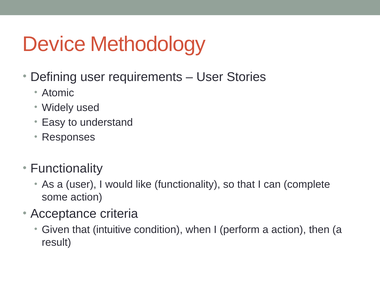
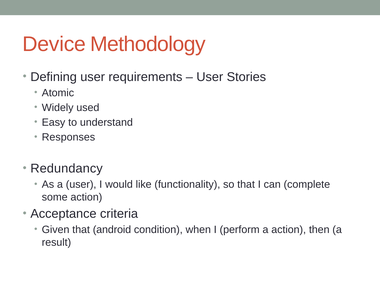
Functionality: Functionality -> Redundancy (67, 169)
intuitive: intuitive -> android (112, 230)
